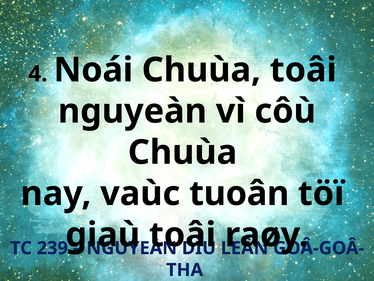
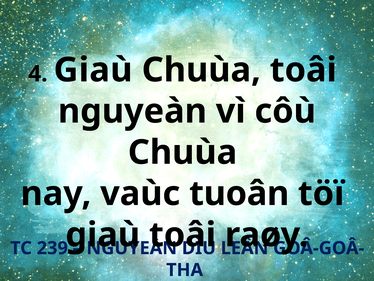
4 Noái: Noái -> Giaù (93, 70)
